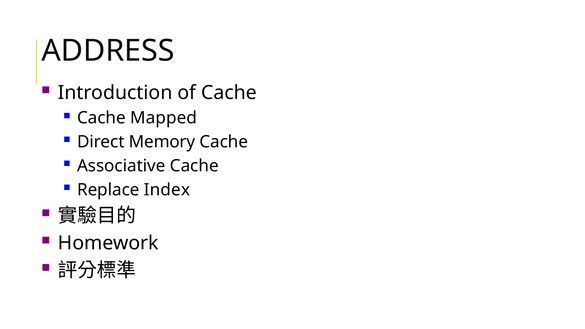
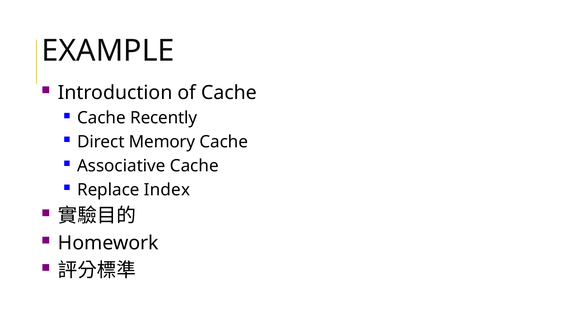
ADDRESS: ADDRESS -> EXAMPLE (108, 51)
Mapped: Mapped -> Recently (164, 118)
